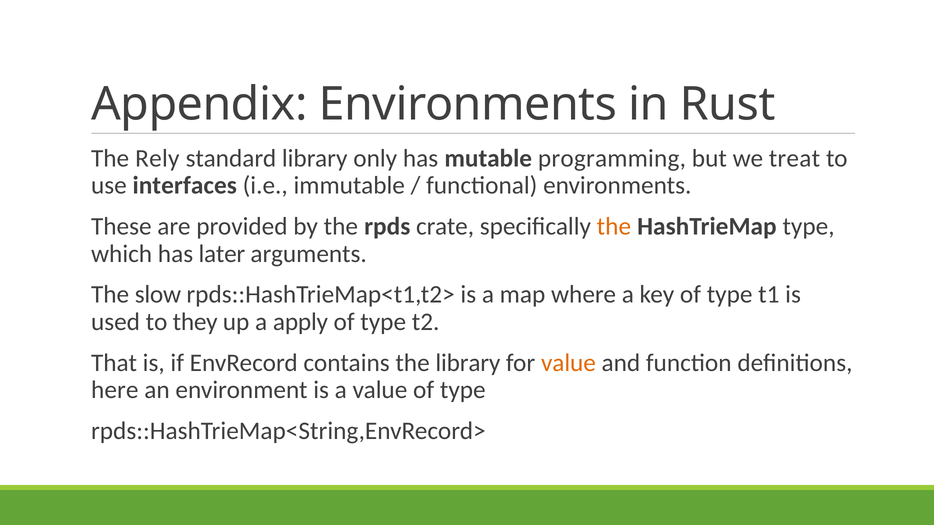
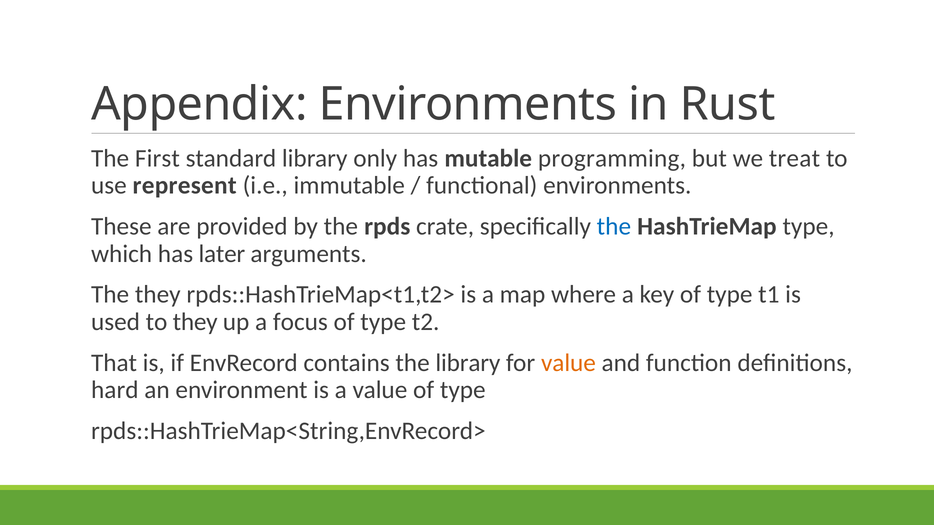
Rely: Rely -> First (157, 158)
interfaces: interfaces -> represent (185, 186)
the colour: orange -> blue (614, 227)
The slow: slow -> they (158, 295)
apply: apply -> focus (300, 322)
here: here -> hard (115, 390)
